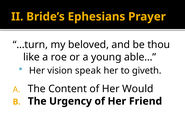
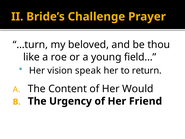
Ephesians: Ephesians -> Challenge (96, 17)
able…: able… -> field… (140, 57)
giveth: giveth -> return (147, 70)
